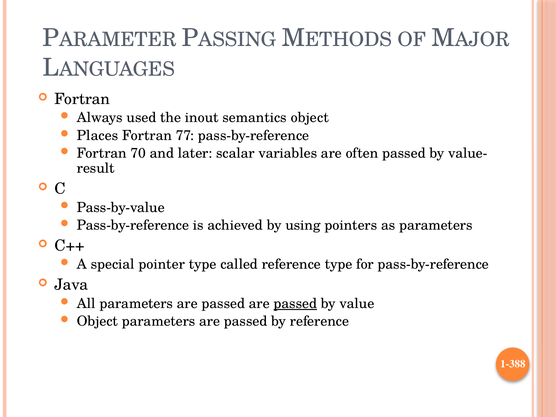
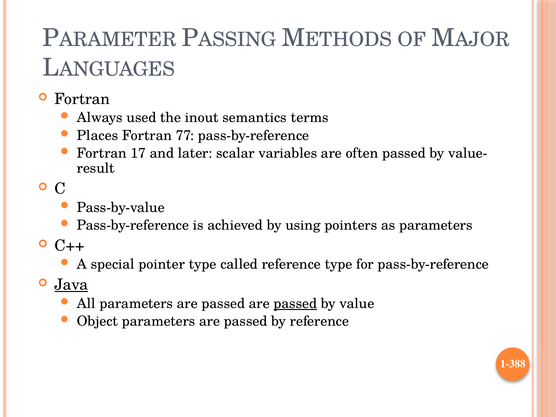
semantics object: object -> terms (310, 118)
70: 70 -> 17 (138, 153)
Java underline: none -> present (71, 285)
